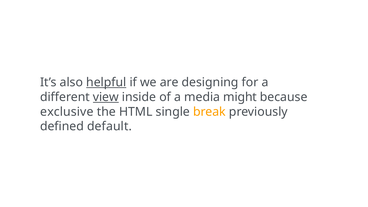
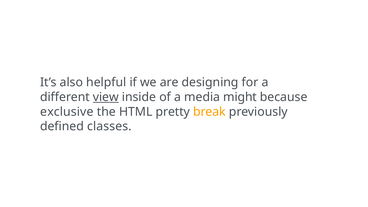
helpful underline: present -> none (106, 82)
single: single -> pretty (173, 112)
default: default -> classes (109, 126)
